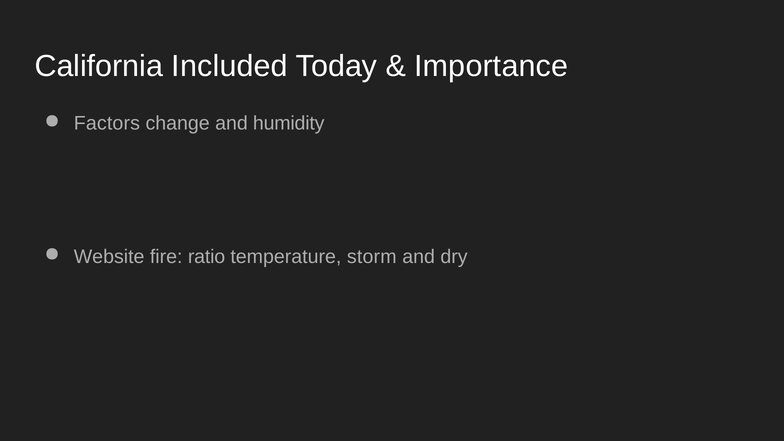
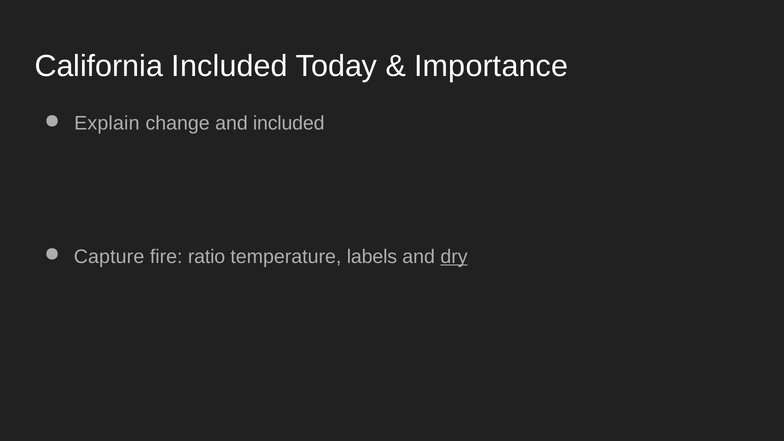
Factors: Factors -> Explain (107, 123)
and humidity: humidity -> included (289, 123)
Website: Website -> Capture (109, 257)
storm: storm -> labels (372, 257)
dry underline: none -> present (454, 257)
